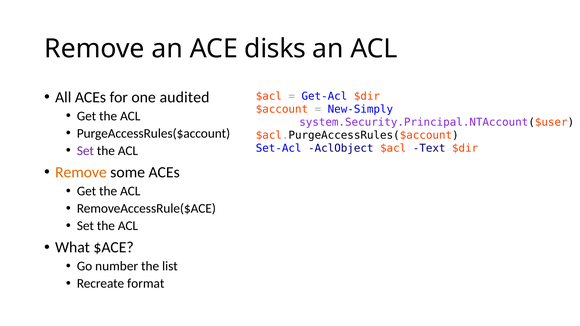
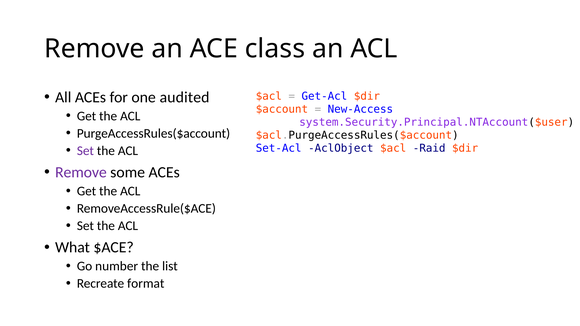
disks: disks -> class (275, 49)
New-Simply: New-Simply -> New-Access (360, 109)
Text: Text -> Raid (429, 148)
Remove colour: orange -> purple (81, 172)
